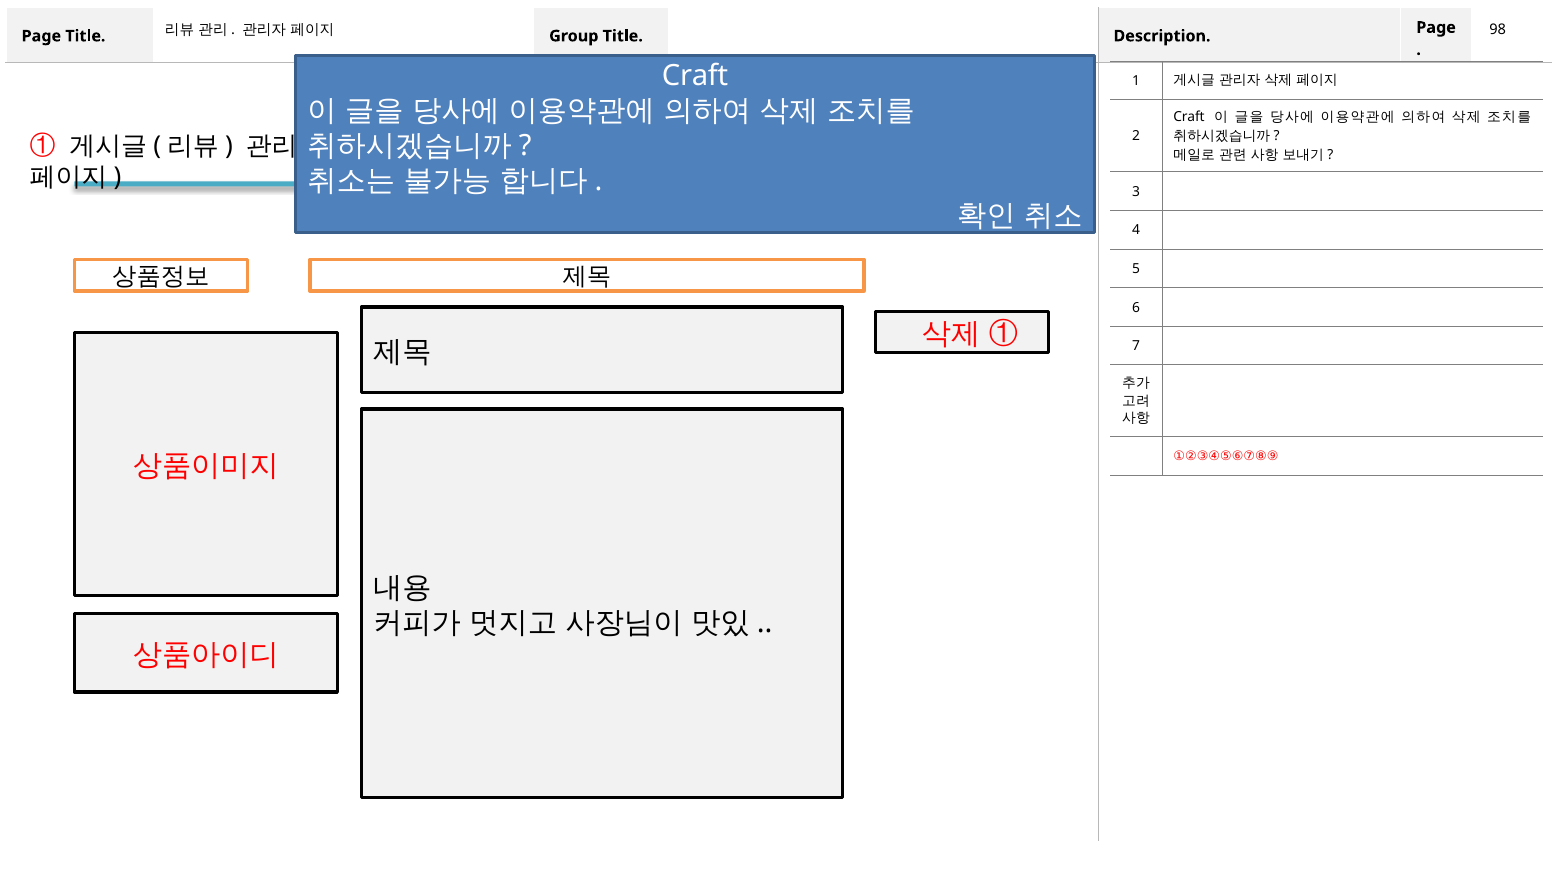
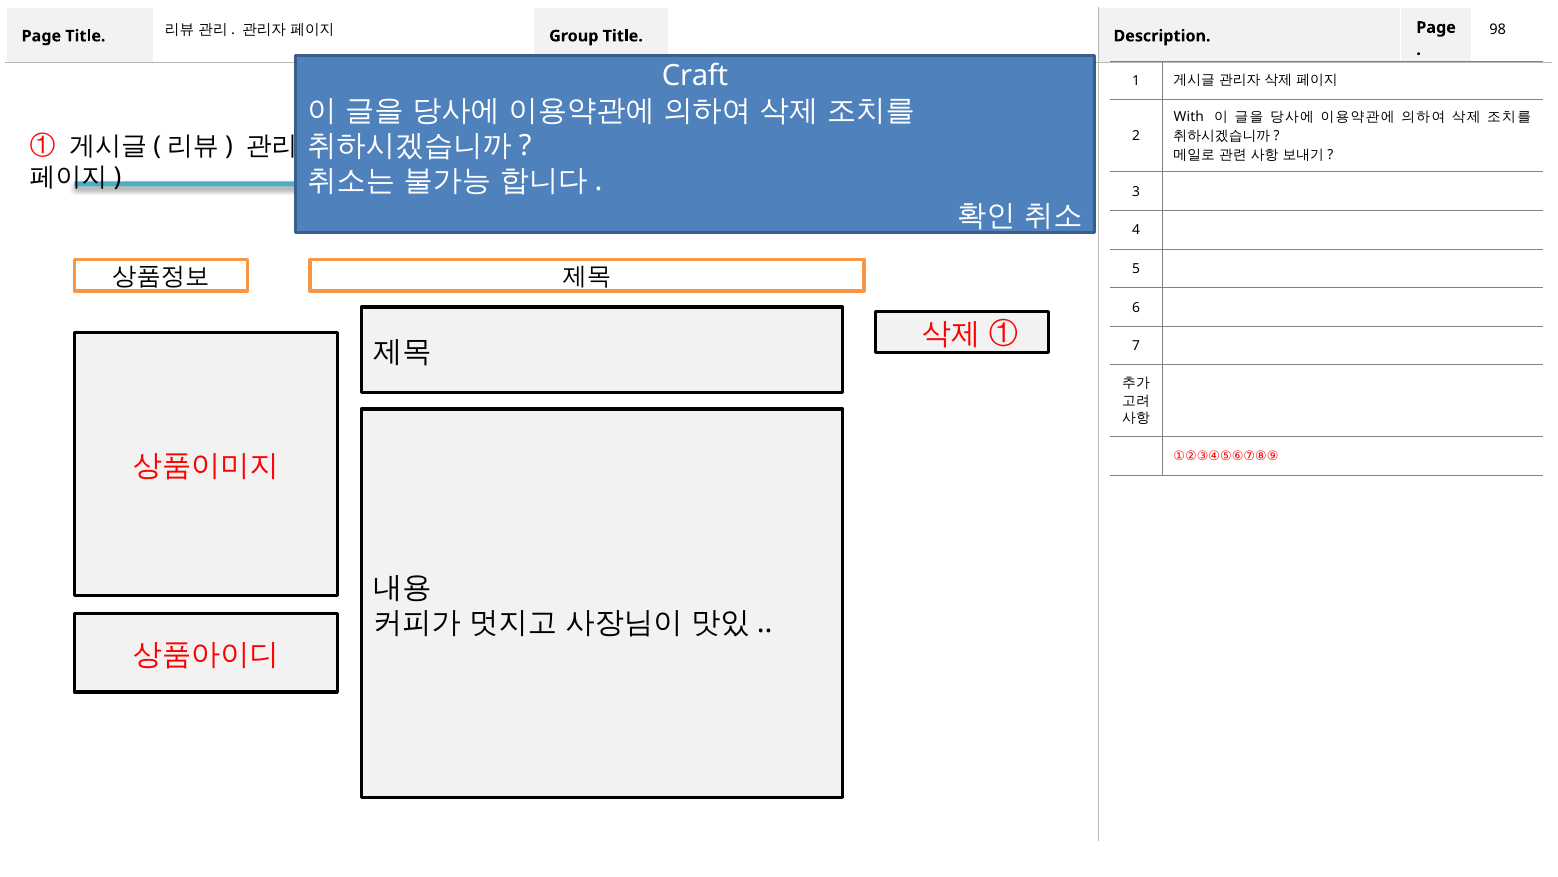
Craft: Craft -> With (1189, 117)
